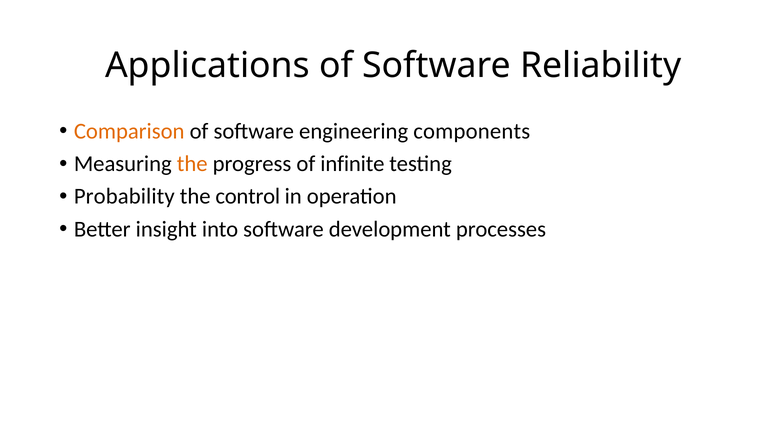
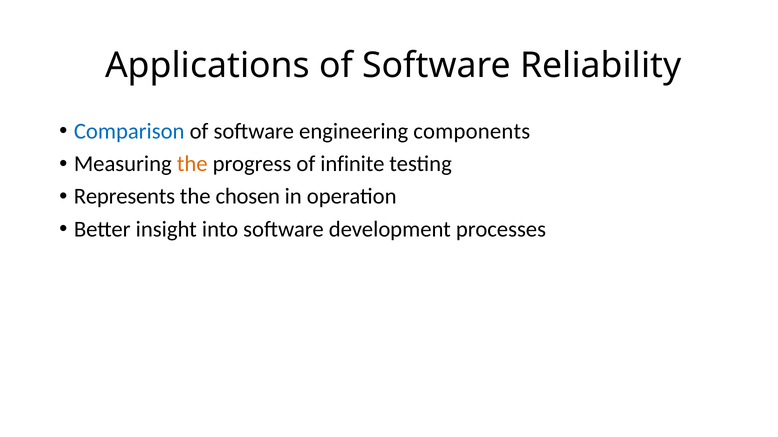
Comparison colour: orange -> blue (129, 132)
Probability: Probability -> Represents (124, 197)
control: control -> chosen (248, 197)
